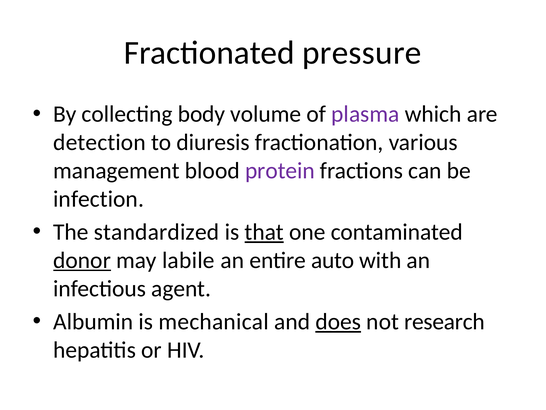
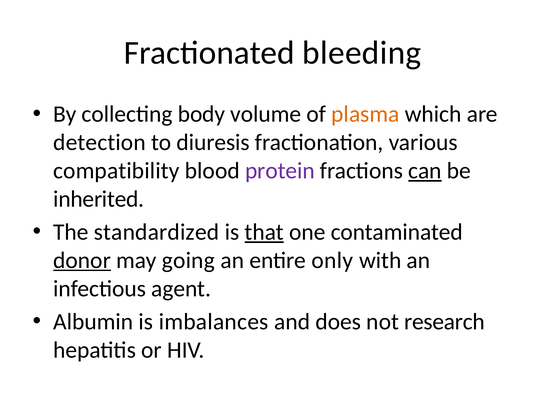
pressure: pressure -> bleeding (362, 53)
plasma colour: purple -> orange (365, 114)
management: management -> compatibility (116, 170)
can underline: none -> present (425, 170)
infection: infection -> inherited (99, 199)
labile: labile -> going (188, 260)
auto: auto -> only (332, 260)
mechanical: mechanical -> imbalances (214, 321)
does underline: present -> none (338, 321)
